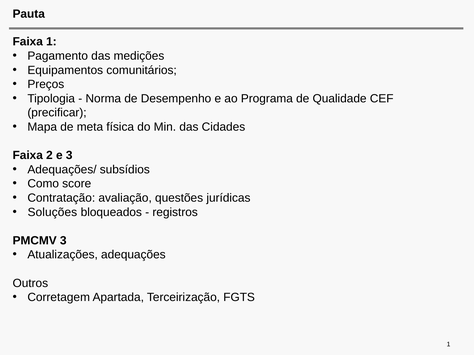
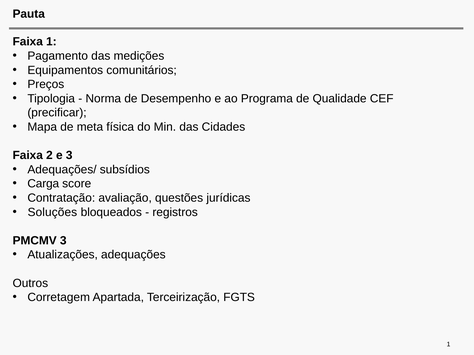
Como: Como -> Carga (43, 184)
